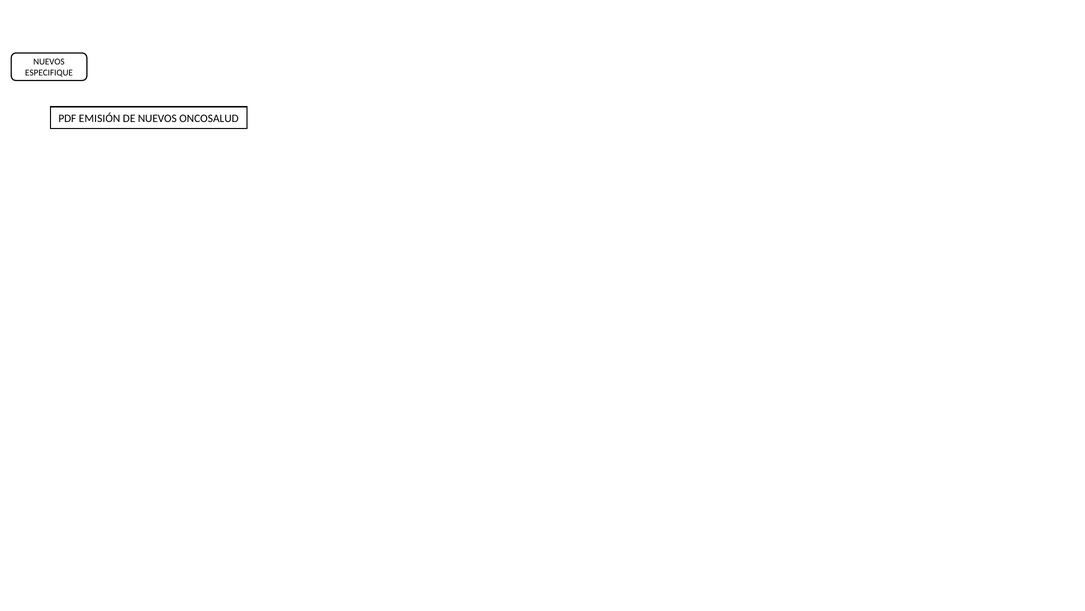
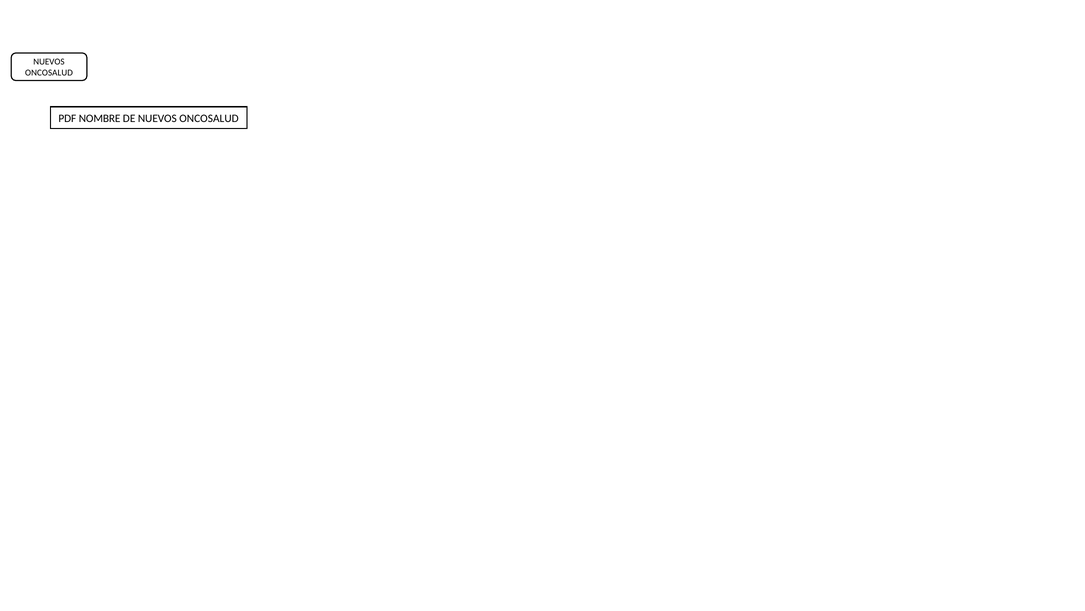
ESPECIFIQUE: ESPECIFIQUE -> ONCOSALUD (49, 73)
EMISIÓN: EMISIÓN -> NOMBRE (100, 118)
